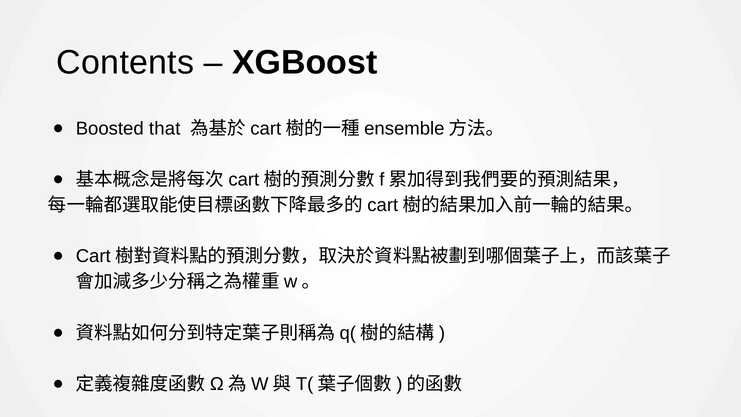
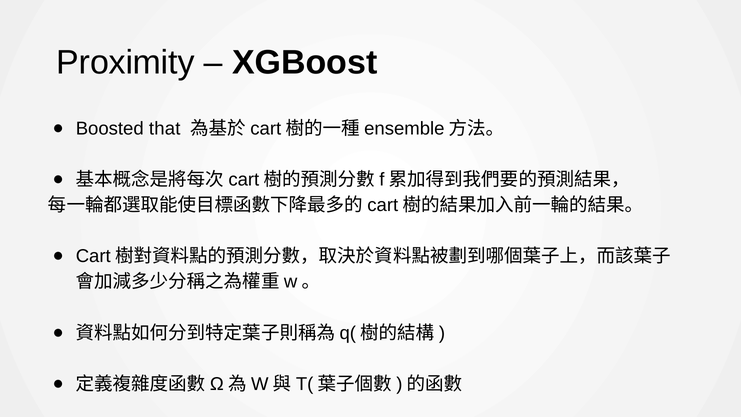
Contents: Contents -> Proximity (125, 62)
